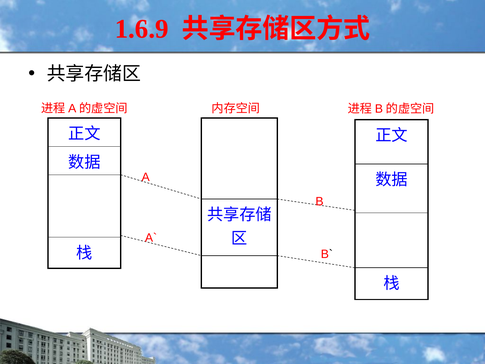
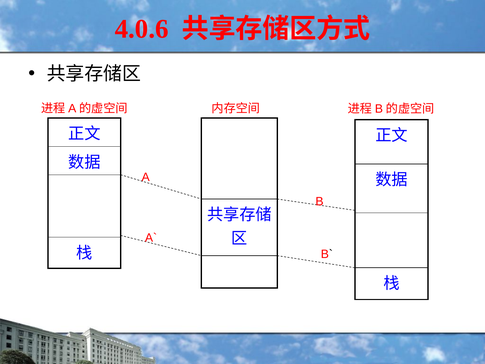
1.6.9: 1.6.9 -> 4.0.6 (142, 29)
